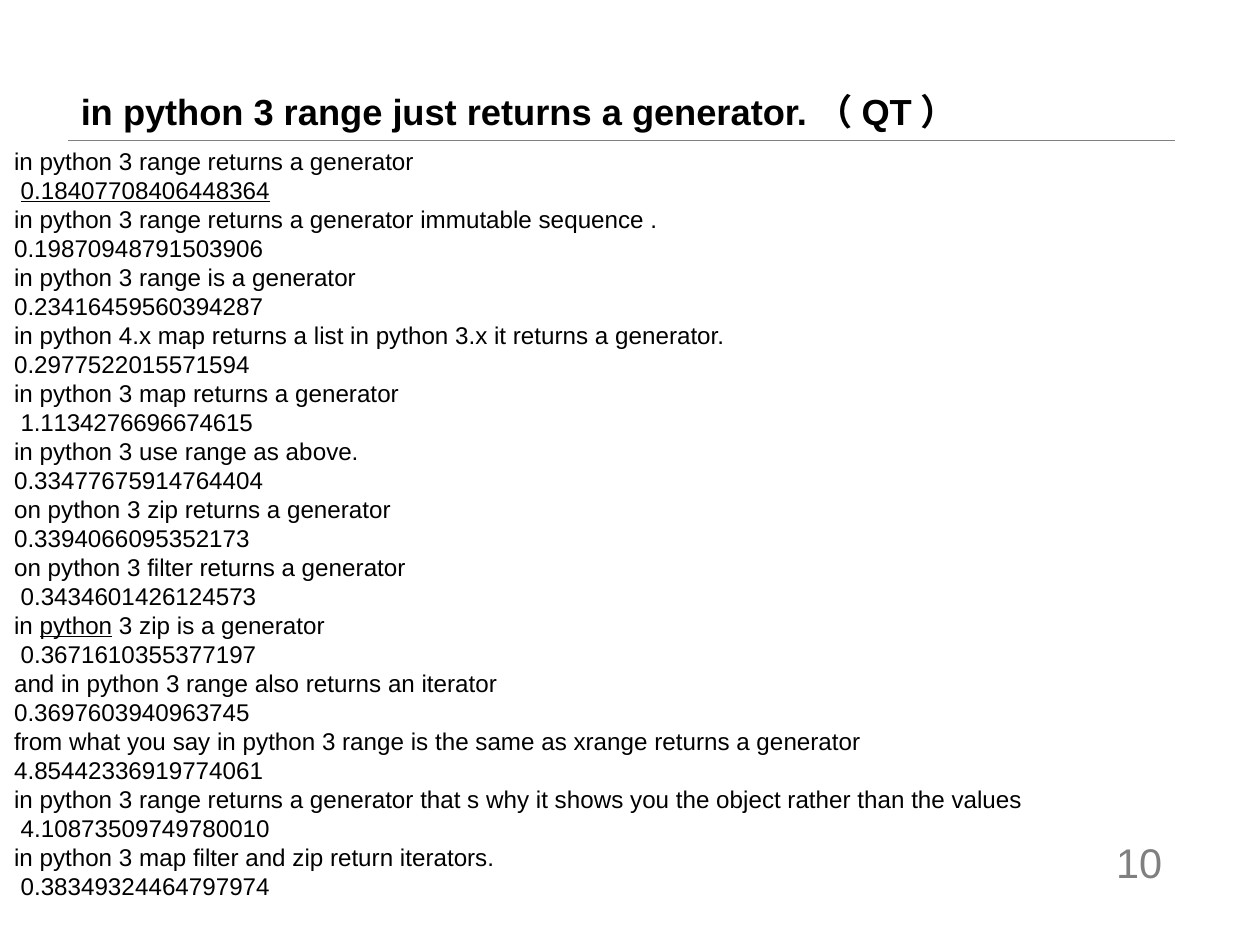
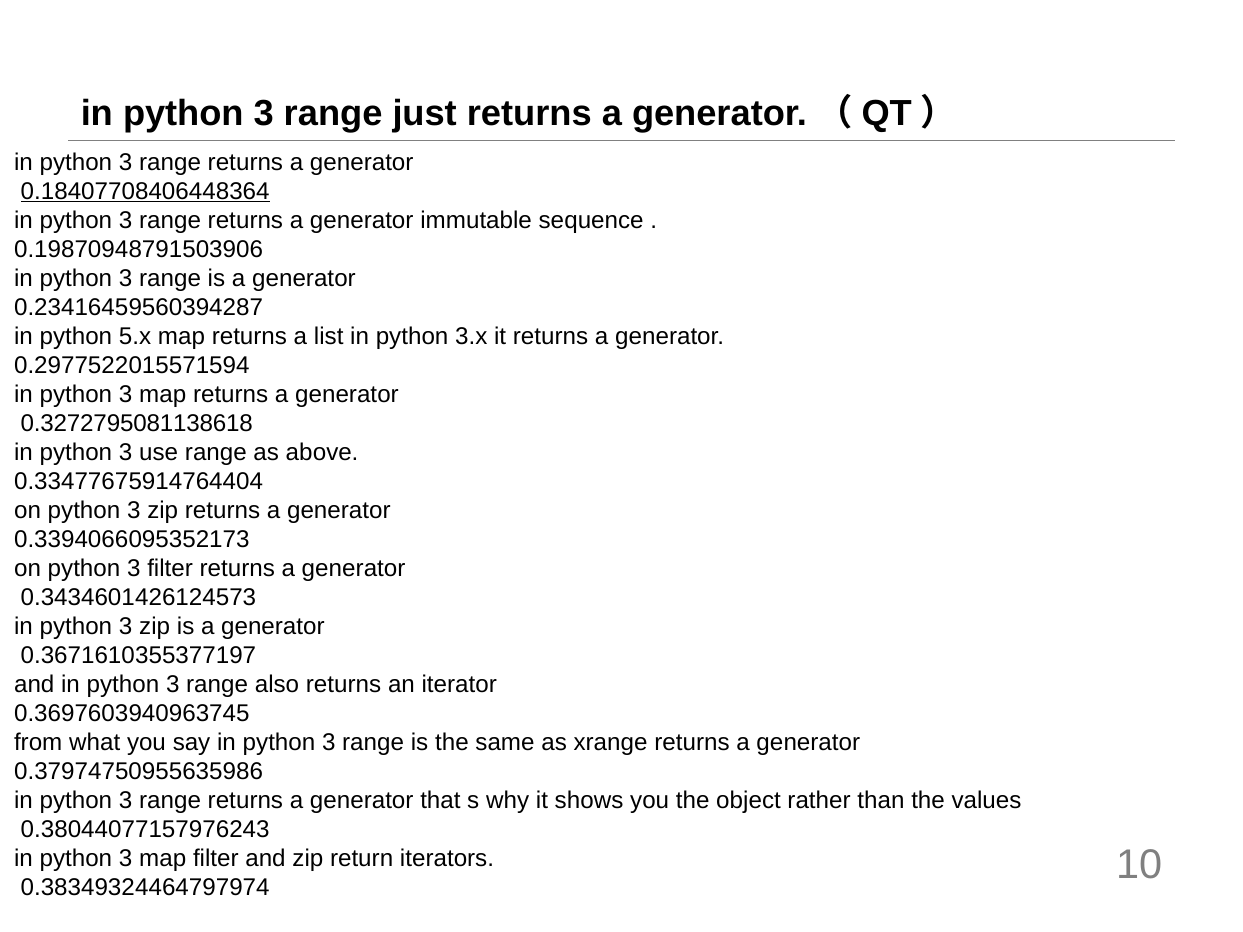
4.x: 4.x -> 5.x (135, 336)
1.1134276696674615: 1.1134276696674615 -> 0.3272795081138618 (137, 423)
python underline: present -> none (76, 626)
4.85442336919774061: 4.85442336919774061 -> 0.37974750955635986 (139, 772)
4.10873509749780010: 4.10873509749780010 -> 0.38044077157976243 (145, 830)
